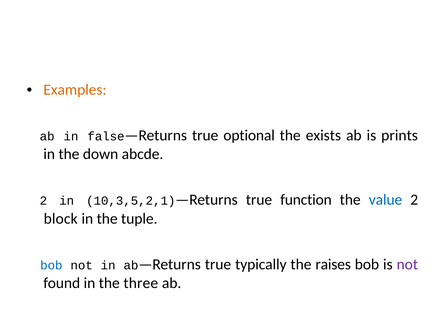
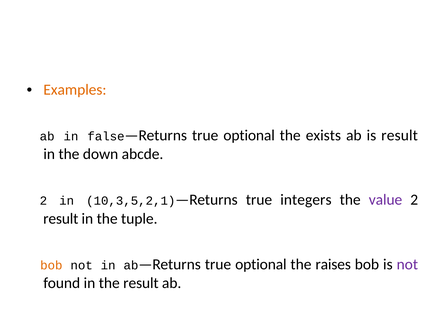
is prints: prints -> result (400, 135)
function: function -> integers (306, 200)
value colour: blue -> purple (386, 200)
block: block -> result (61, 219)
bob colour: blue -> orange (51, 265)
typically: typically -> optional (261, 264)
the three: three -> result (141, 283)
